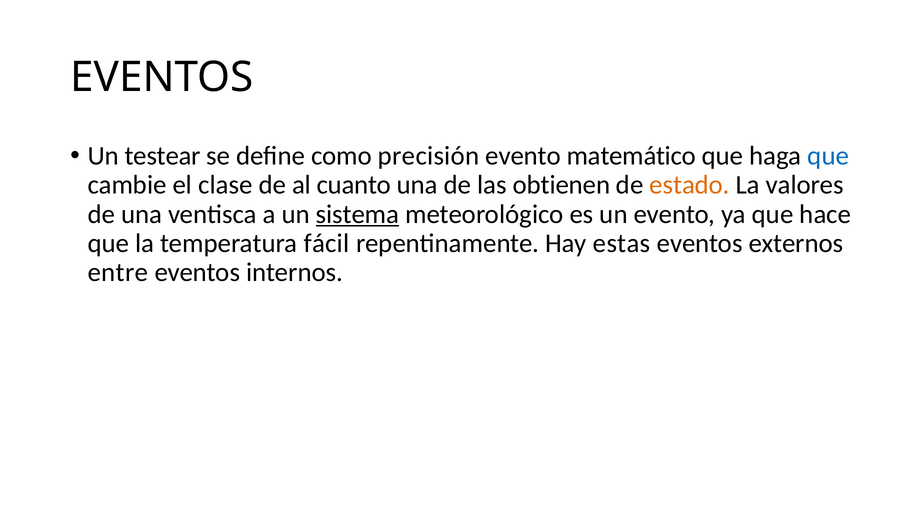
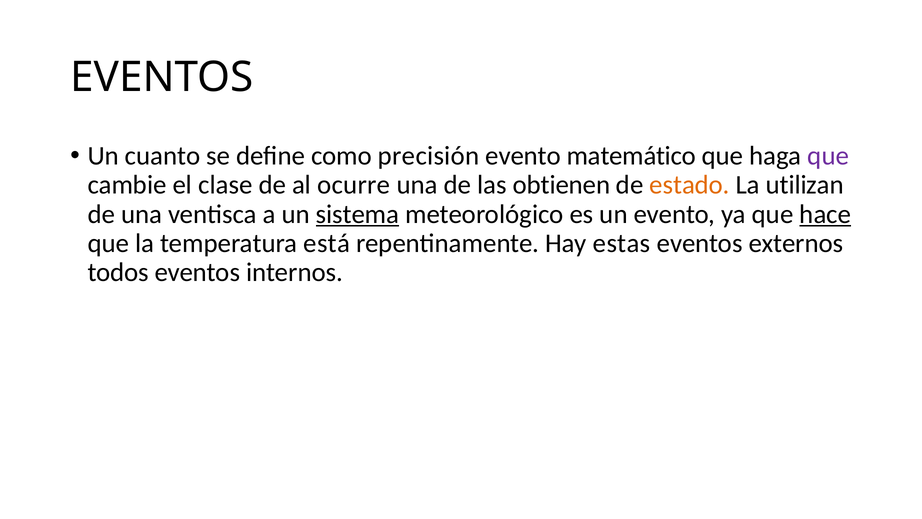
testear: testear -> cuanto (163, 156)
que colour: blue -> purple (828, 156)
cuanto: cuanto -> ocurre (354, 185)
valores: valores -> utilizan (805, 185)
hace underline: none -> present (825, 214)
fácil: fácil -> está (327, 243)
entre: entre -> todos (118, 272)
